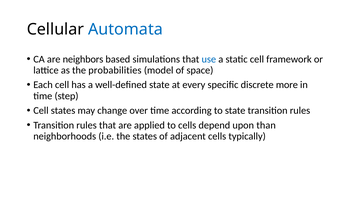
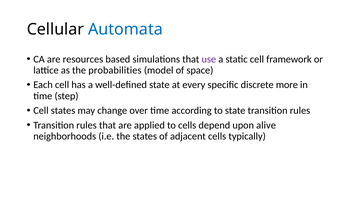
neighbors: neighbors -> resources (83, 59)
use colour: blue -> purple (209, 59)
than: than -> alive (266, 125)
